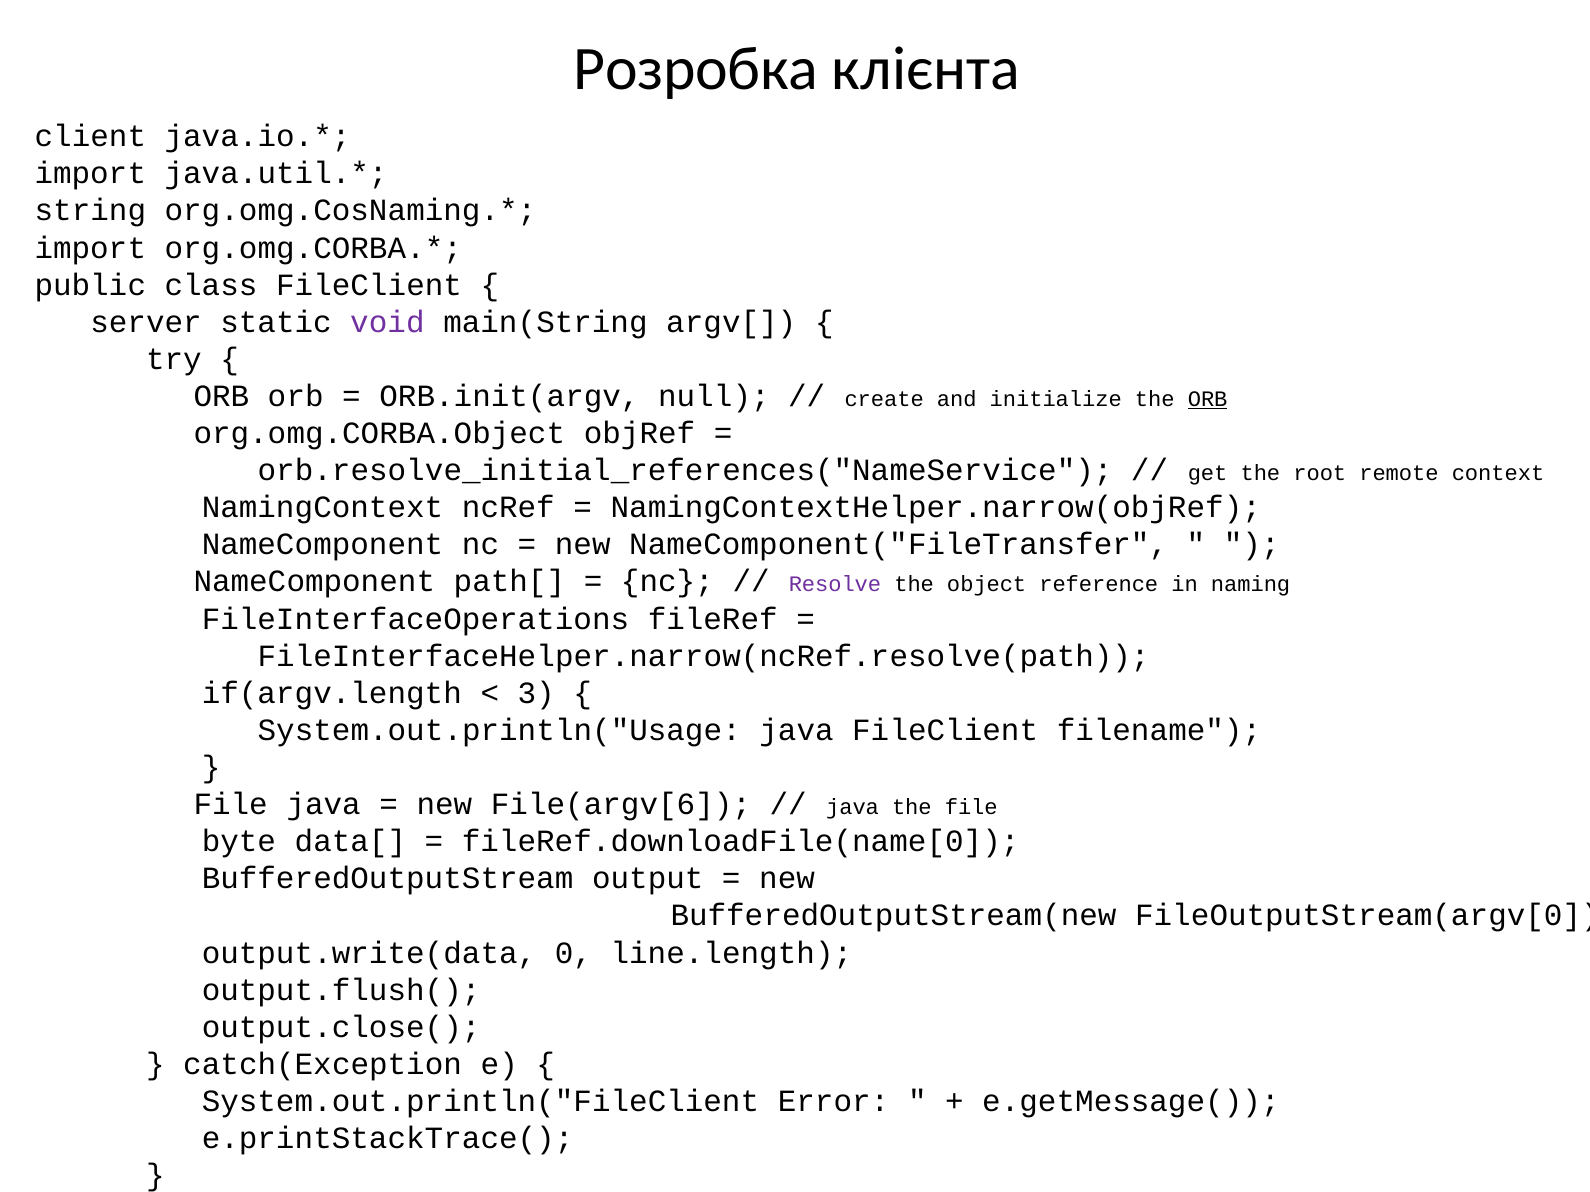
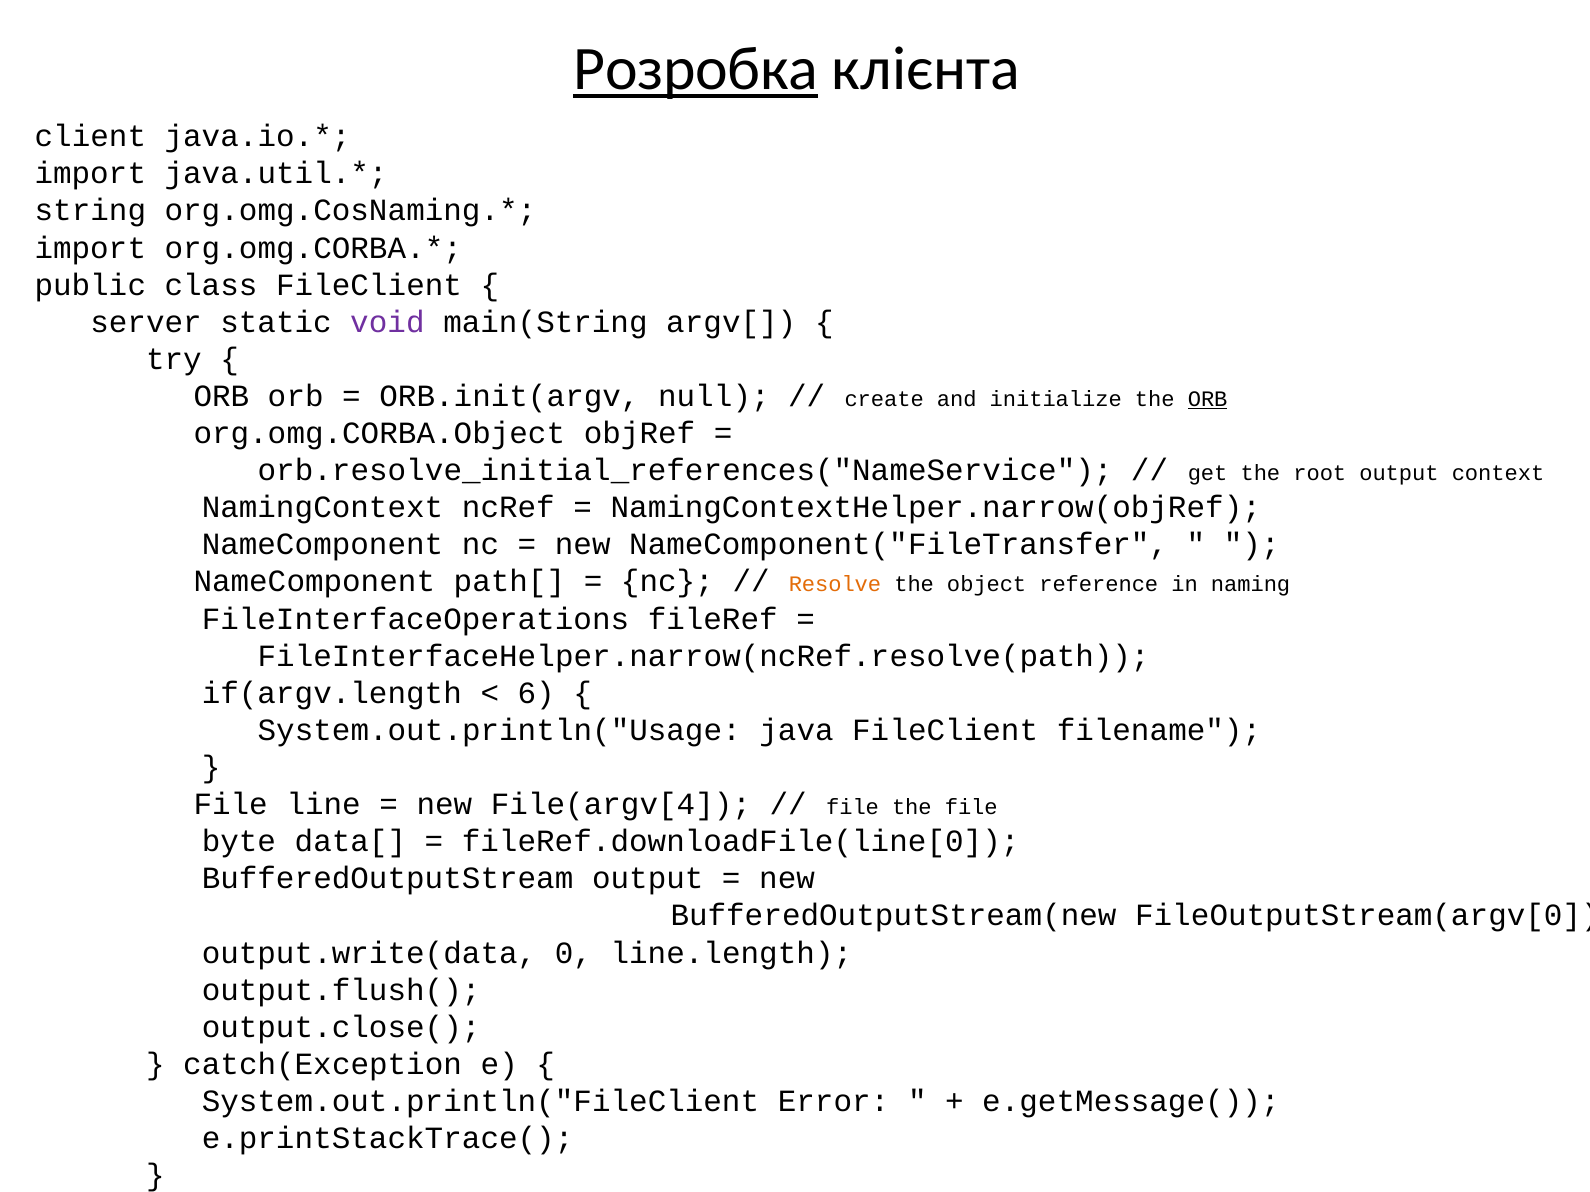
Розробка underline: none -> present (696, 70)
root remote: remote -> output (1399, 474)
Resolve colour: purple -> orange (835, 585)
3: 3 -> 6 (536, 693)
File java: java -> line (324, 805)
File(argv[6: File(argv[6 -> File(argv[4 (621, 805)
java: java -> file (853, 808)
fileRef.downloadFile(name[0: fileRef.downloadFile(name[0 -> fileRef.downloadFile(line[0 (741, 842)
